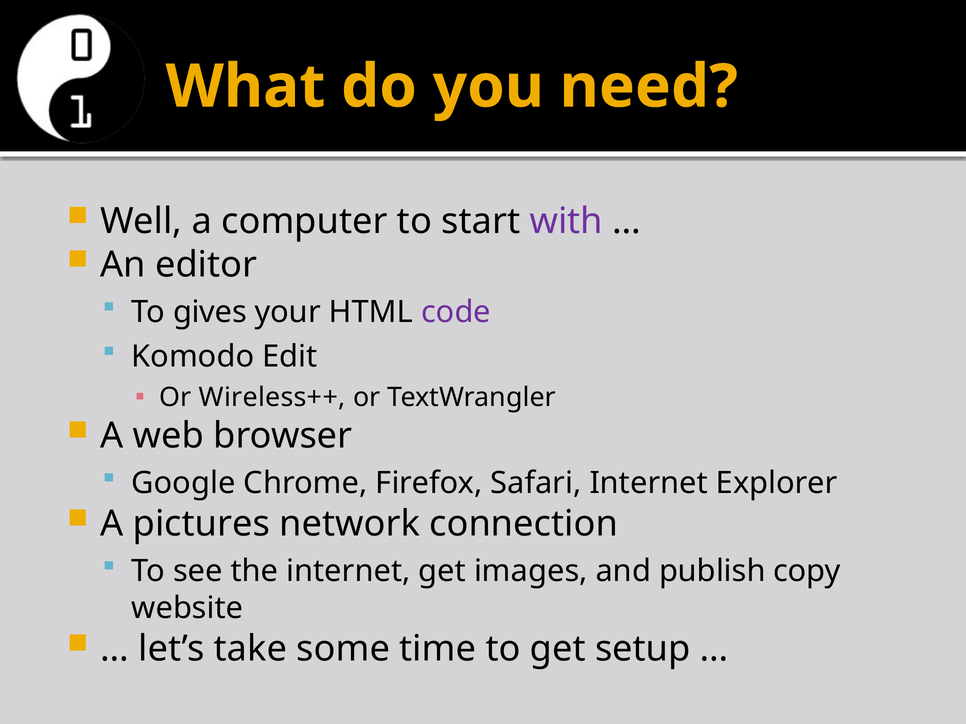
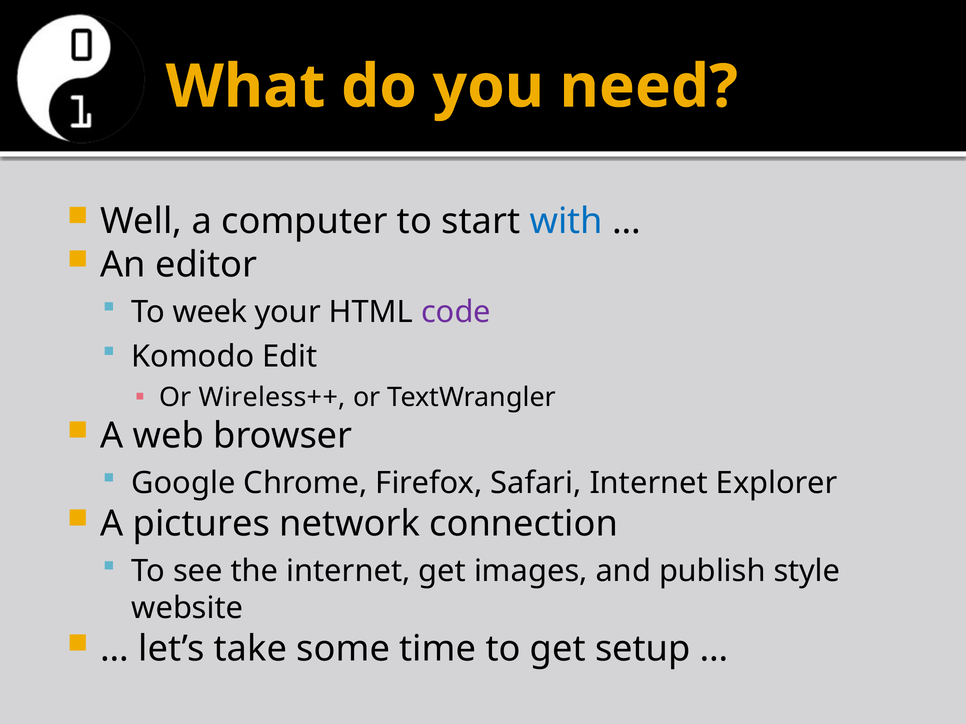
with colour: purple -> blue (566, 221)
gives: gives -> week (210, 312)
copy: copy -> style (807, 572)
